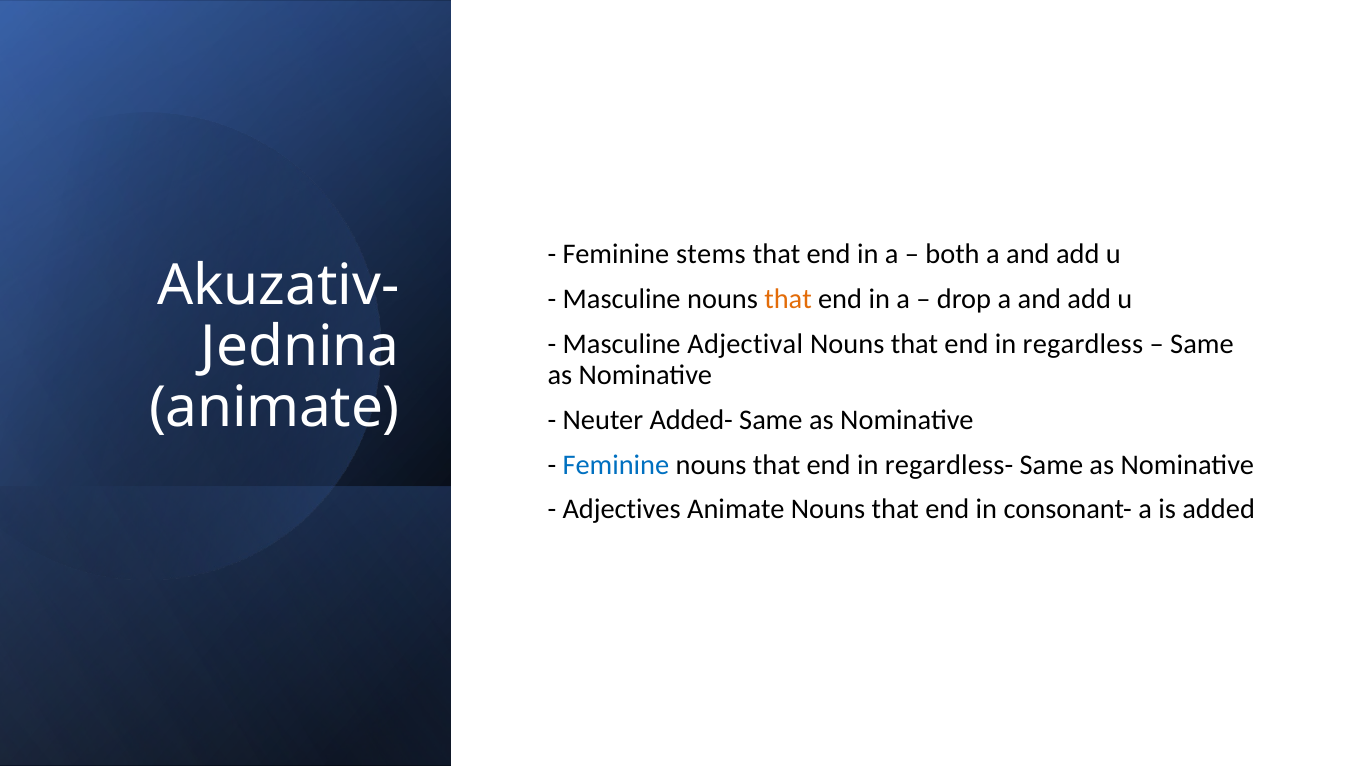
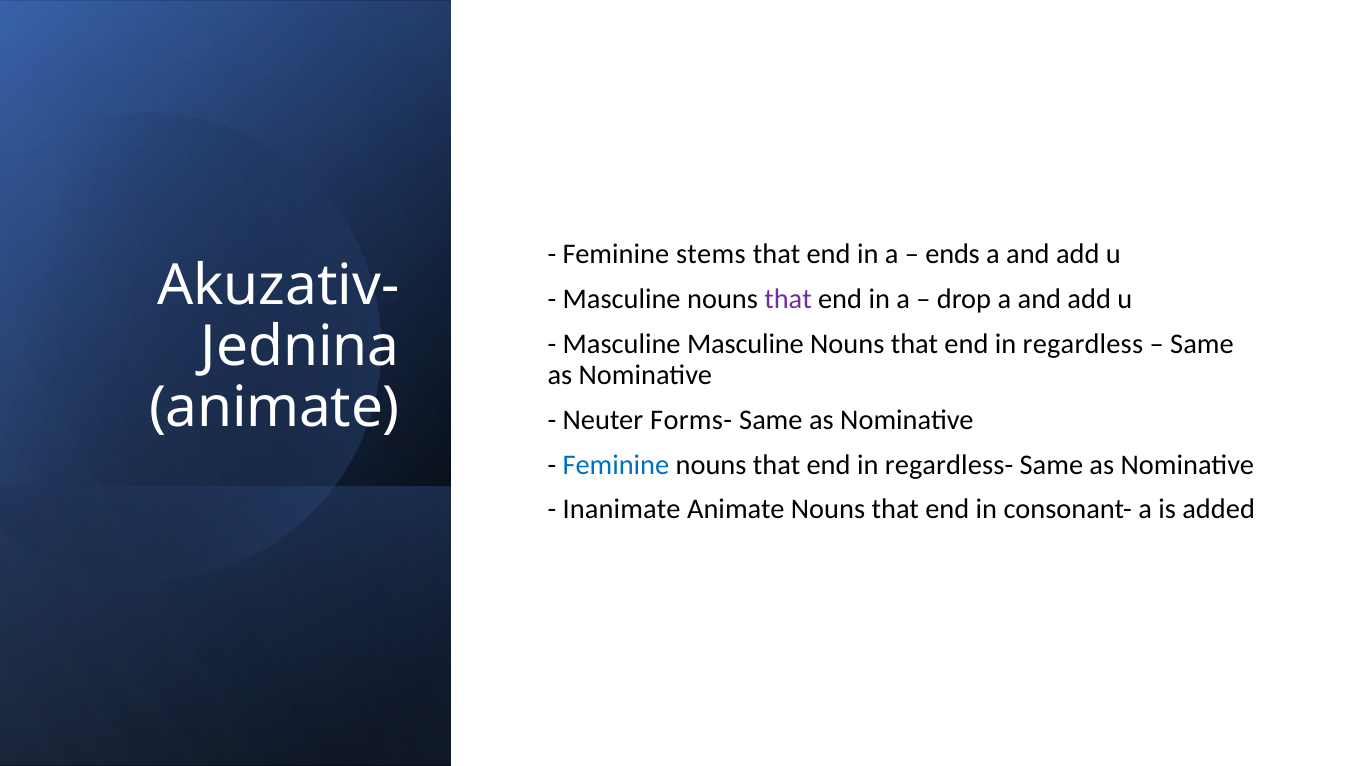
both: both -> ends (953, 255)
that colour: orange -> purple (788, 299)
Masculine Adjectival: Adjectival -> Masculine (745, 344)
Added-: Added- -> Forms- (691, 420)
Adjectives: Adjectives -> Inanimate (622, 510)
